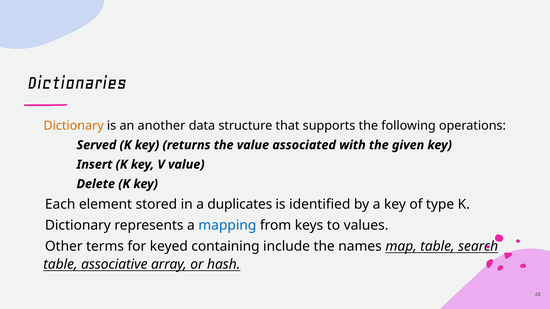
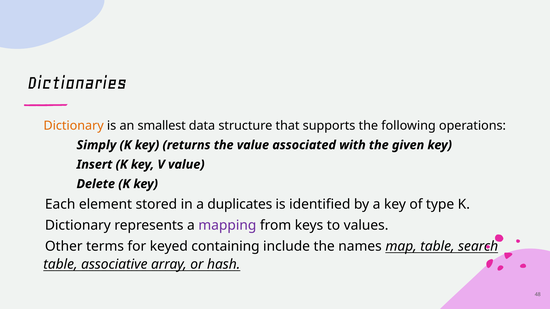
another: another -> smallest (162, 126)
Served: Served -> Simply (96, 145)
mapping colour: blue -> purple (227, 226)
